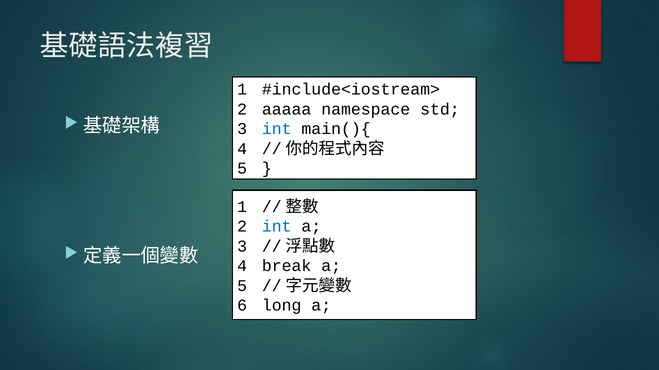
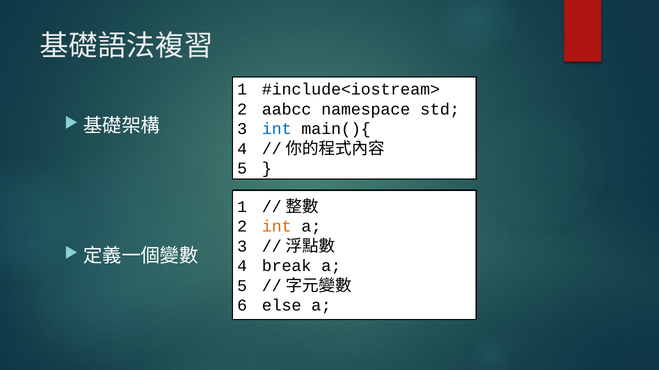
aaaaa: aaaaa -> aabcc (287, 109)
int colour: blue -> orange (277, 227)
long: long -> else (282, 306)
